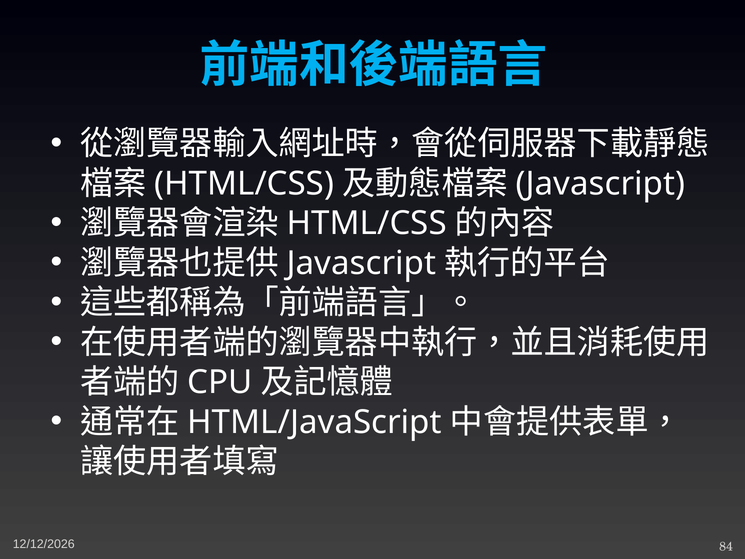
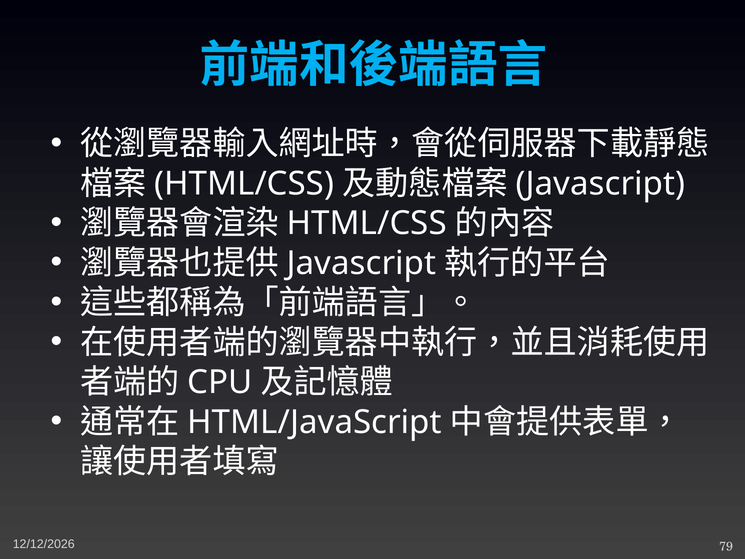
84: 84 -> 79 (726, 546)
